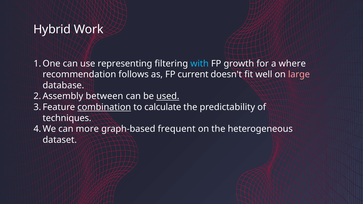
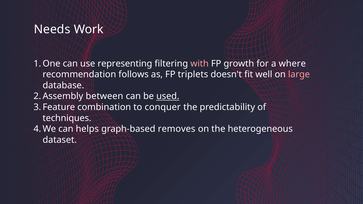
Hybrid: Hybrid -> Needs (52, 29)
with colour: light blue -> pink (200, 64)
current: current -> triplets (193, 75)
combination underline: present -> none (104, 107)
calculate: calculate -> conquer (163, 107)
more: more -> helps (87, 129)
frequent: frequent -> removes (177, 129)
